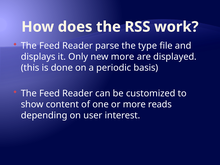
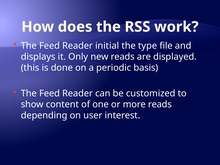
parse: parse -> initial (107, 46)
new more: more -> reads (123, 57)
